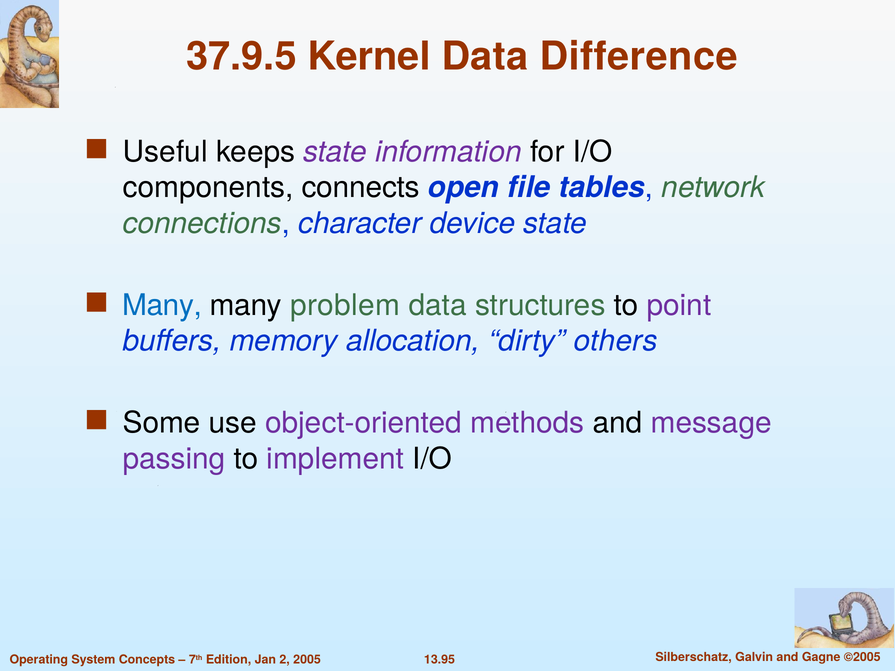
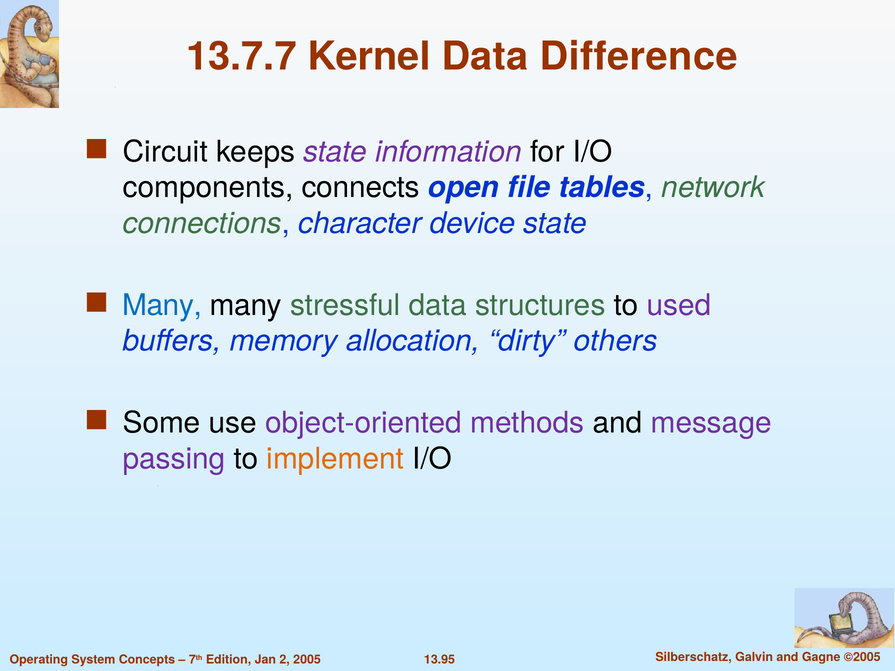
37.9.5: 37.9.5 -> 13.7.7 (241, 56)
Useful: Useful -> Circuit (165, 152)
problem: problem -> stressful (345, 305)
point: point -> used (679, 305)
implement colour: purple -> orange (335, 459)
